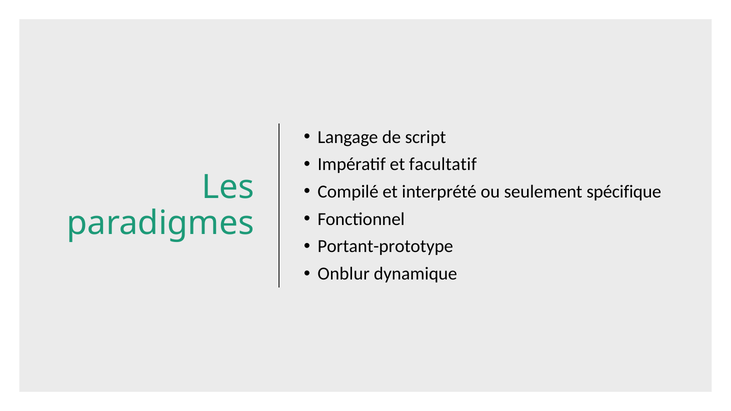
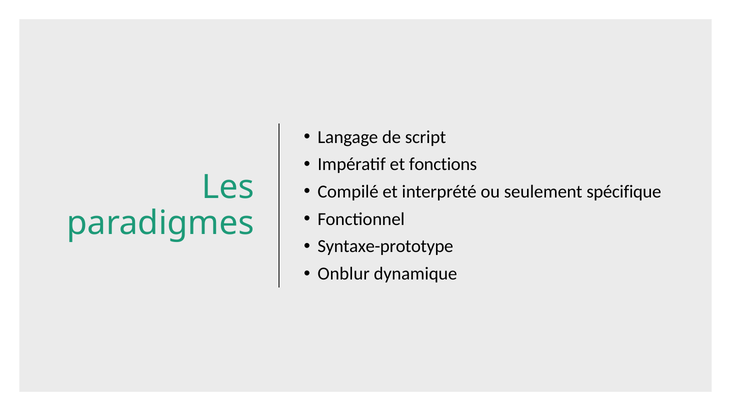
facultatif: facultatif -> fonctions (443, 164)
Portant-prototype: Portant-prototype -> Syntaxe-prototype (385, 246)
